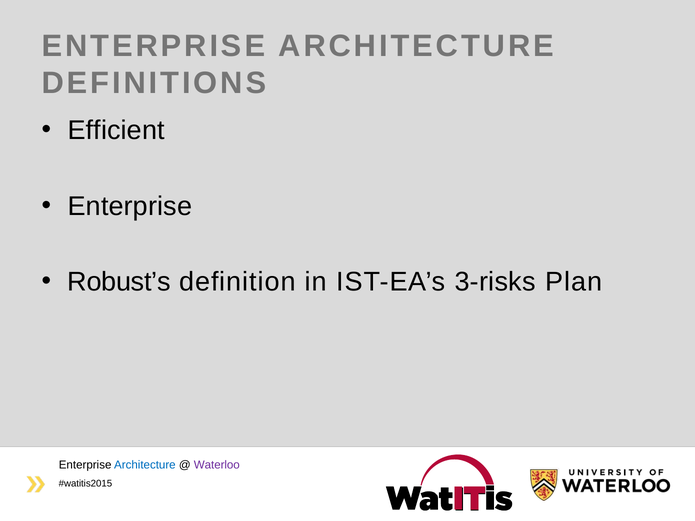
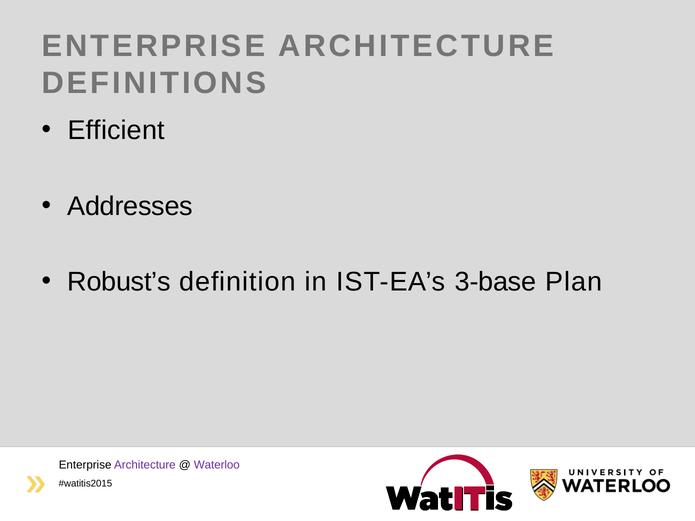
Enterprise: Enterprise -> Addresses (130, 206)
3-risks: 3-risks -> 3-base (495, 282)
Architecture colour: blue -> purple (145, 465)
